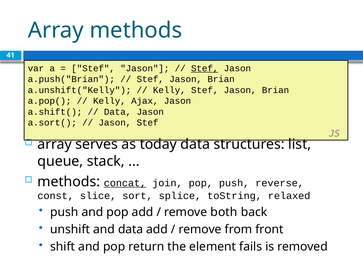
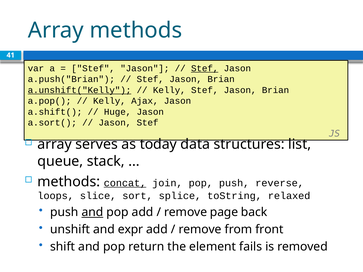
a.unshift("Kelly underline: none -> present (79, 90)
Data: Data -> Huge (118, 112)
const: const -> loops (56, 196)
and underline: none -> present (92, 212)
both: both -> page (224, 212)
and data: data -> expr (131, 230)
